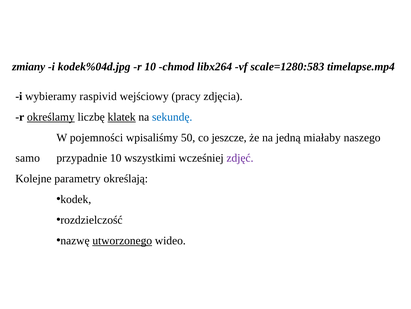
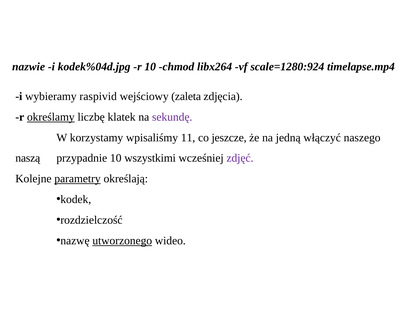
zmiany: zmiany -> nazwie (29, 67)
scale=1280:583: scale=1280:583 -> scale=1280:924 (287, 67)
pracy: pracy -> zaleta (186, 96)
klatek underline: present -> none (122, 117)
sekundę colour: blue -> purple (172, 117)
pojemności: pojemności -> korzystamy (97, 137)
50: 50 -> 11 (188, 137)
miałaby: miałaby -> włączyć (322, 137)
samo: samo -> naszą (28, 158)
parametry underline: none -> present (78, 178)
